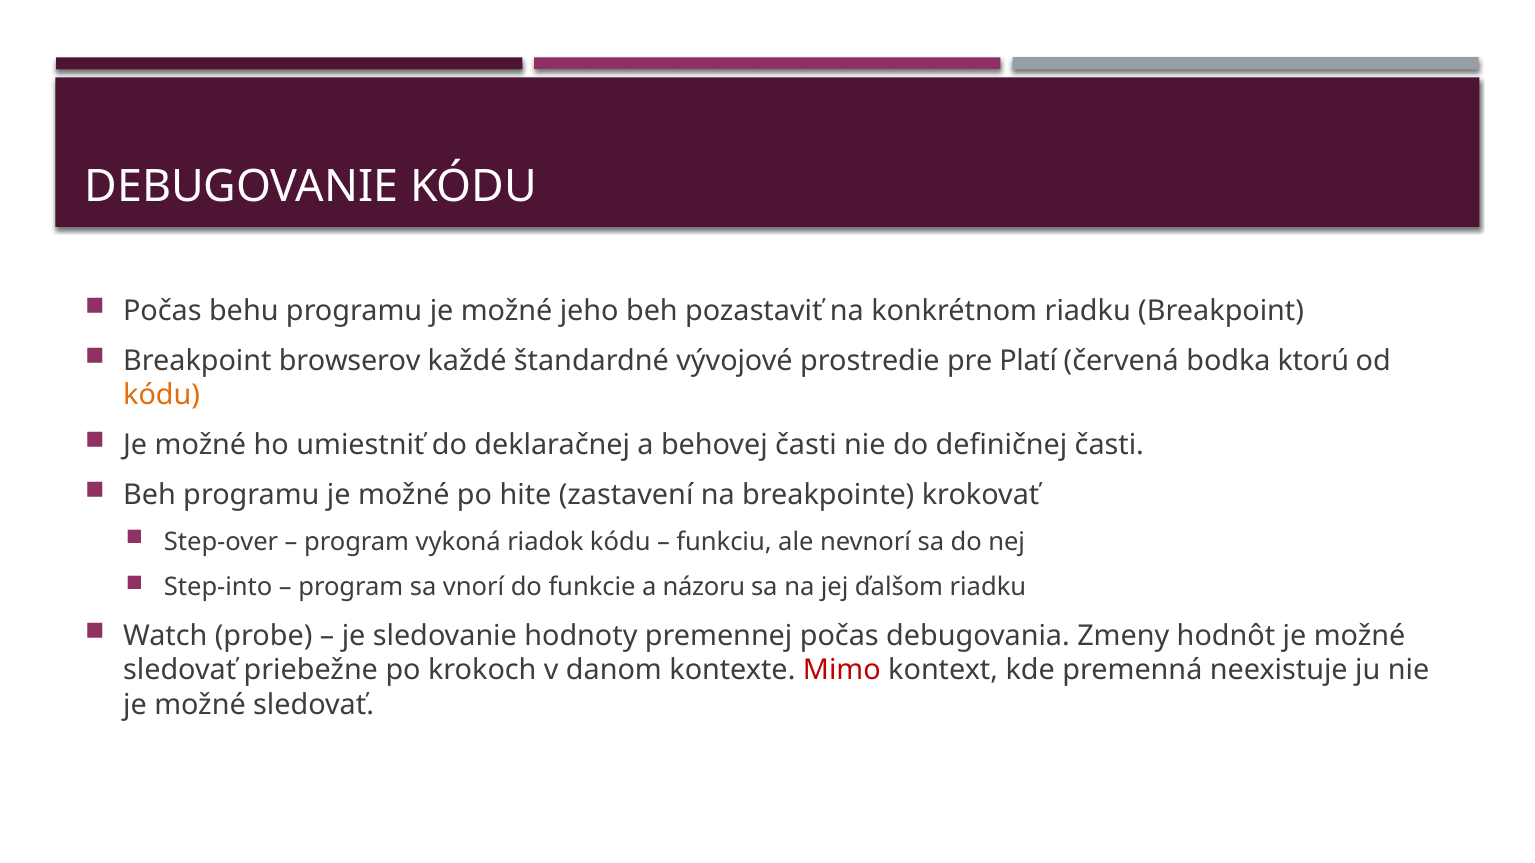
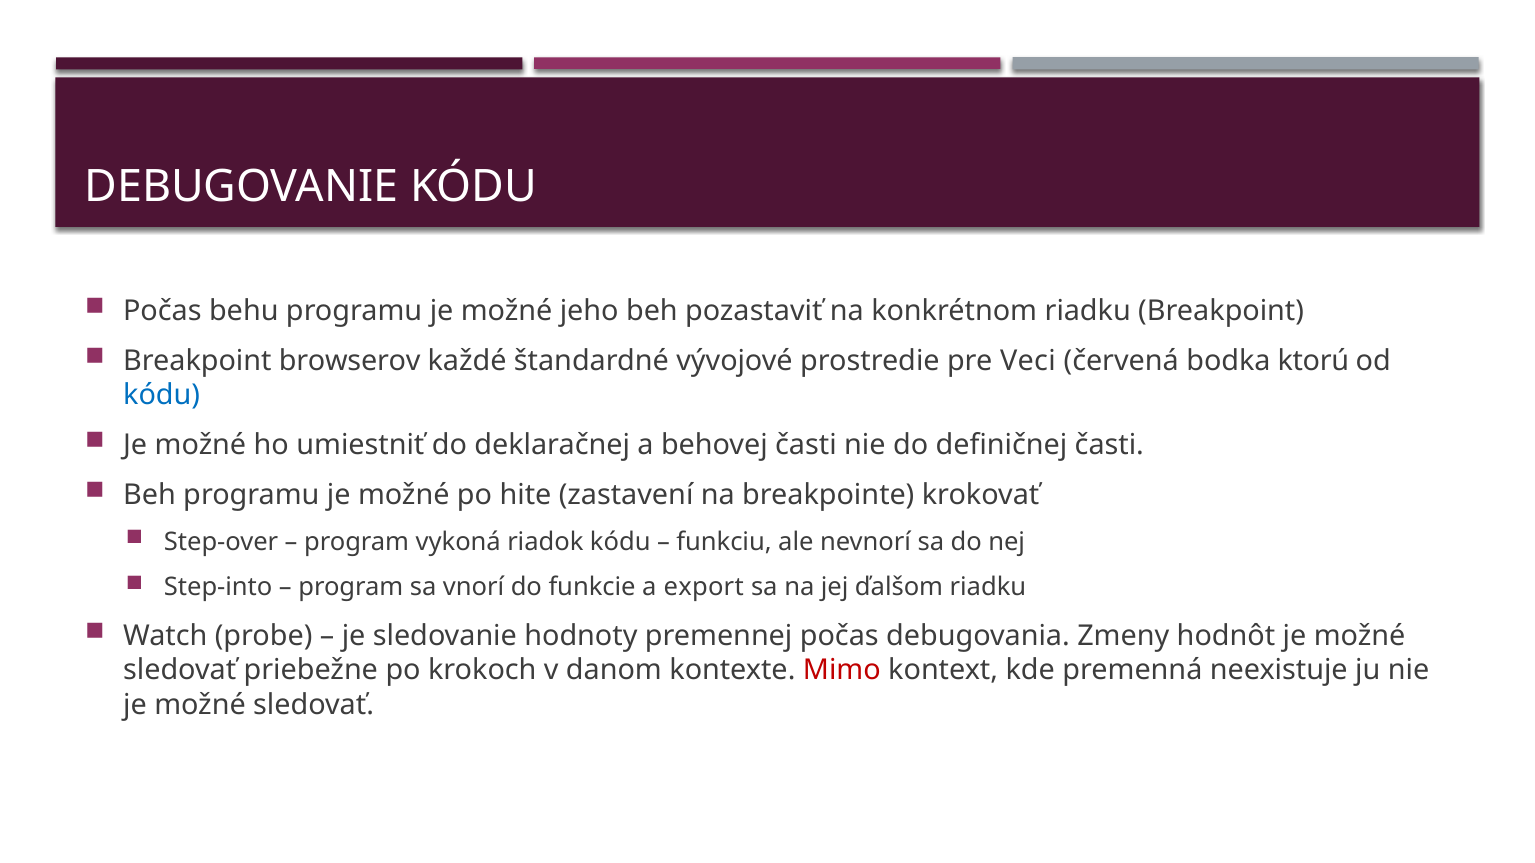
Platí: Platí -> Veci (1028, 361)
kódu colour: orange -> blue (162, 395)
názoru: názoru -> export (704, 588)
